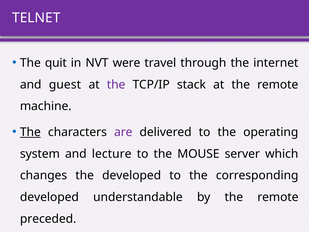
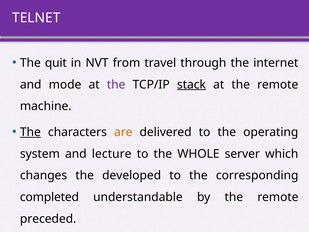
were: were -> from (127, 63)
guest: guest -> mode (65, 84)
stack underline: none -> present (191, 84)
are colour: purple -> orange (123, 132)
MOUSE: MOUSE -> WHOLE (198, 154)
developed: developed -> completed (49, 197)
